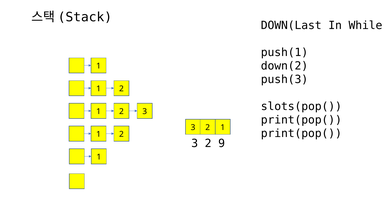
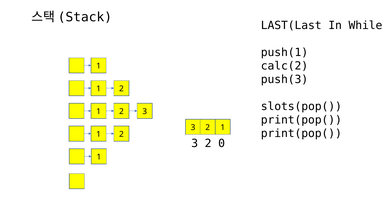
DOWN(Last: DOWN(Last -> LAST(Last (291, 25)
down(2: down(2 -> calc(2 (284, 66)
9: 9 -> 0 (222, 143)
